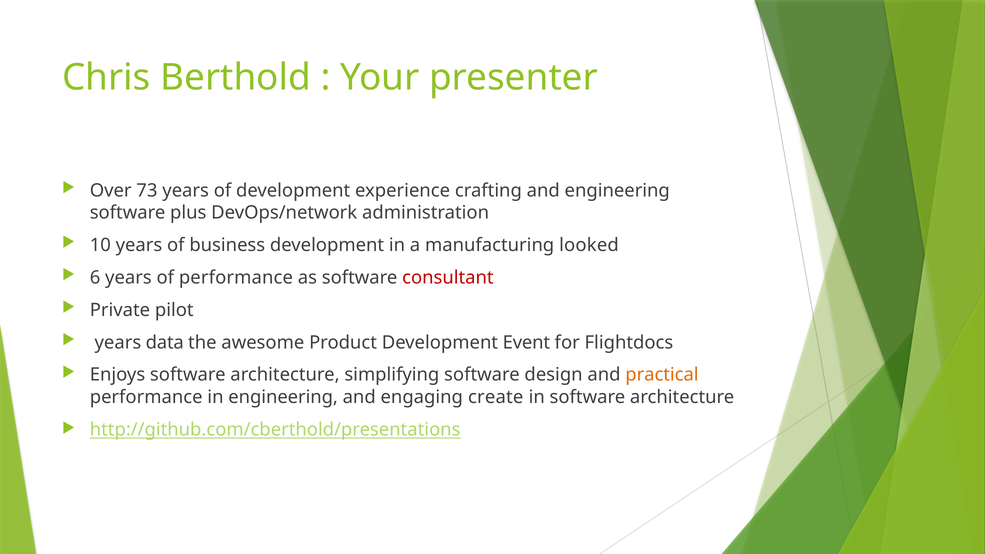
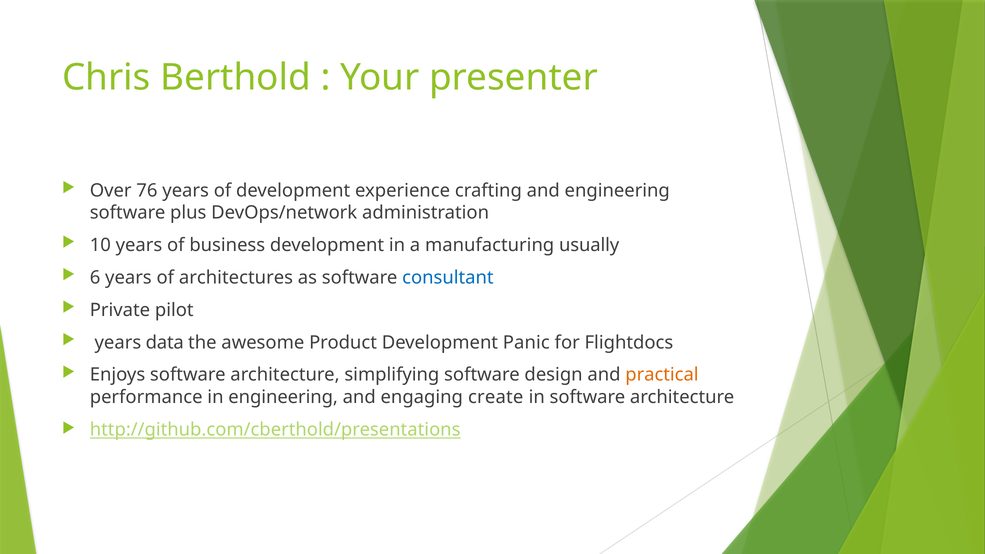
73: 73 -> 76 (147, 191)
looked: looked -> usually (589, 245)
of performance: performance -> architectures (236, 278)
consultant colour: red -> blue (448, 278)
Event: Event -> Panic (526, 343)
